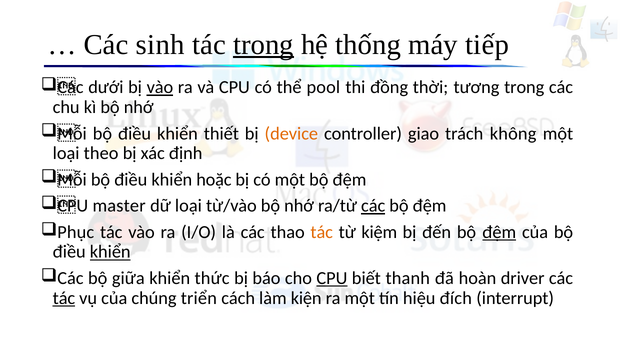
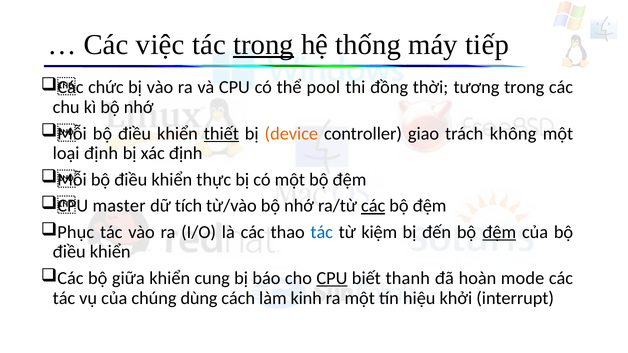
sinh: sinh -> việc (160, 45)
dưới: dưới -> chức (106, 87)
vào underline: present -> none (160, 87)
thiết underline: none -> present (221, 134)
loại theo: theo -> định (101, 153)
hoặc: hoặc -> thực (214, 180)
dữ loại: loại -> tích (189, 206)
tác colour: orange -> blue (322, 232)
khiển underline: present -> none (110, 252)
thức: thức -> cung (212, 278)
driver: driver -> mode (523, 278)
tác underline: present -> none (64, 298)
triển: triển -> dùng (199, 298)
kiện: kiện -> kinh (306, 298)
đích: đích -> khởi (456, 298)
